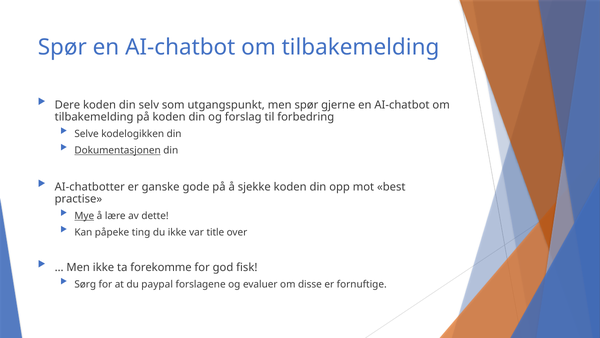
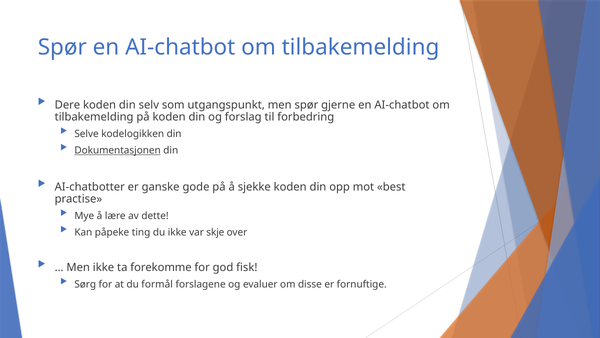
Mye underline: present -> none (84, 216)
title: title -> skje (215, 232)
paypal: paypal -> formål (157, 284)
